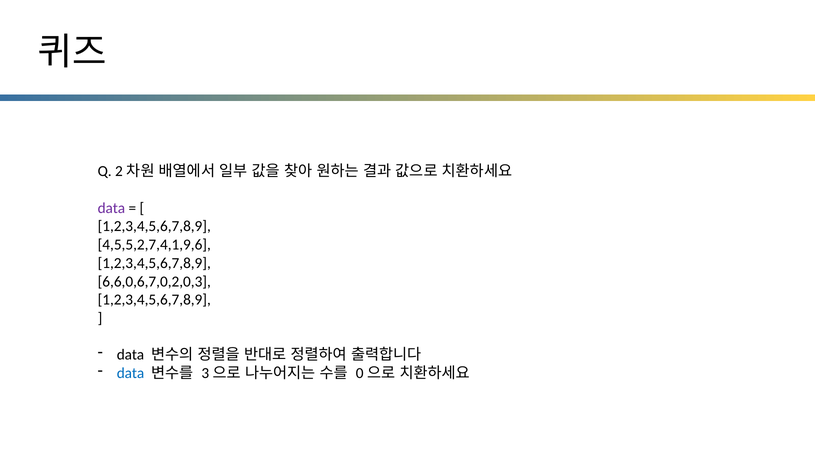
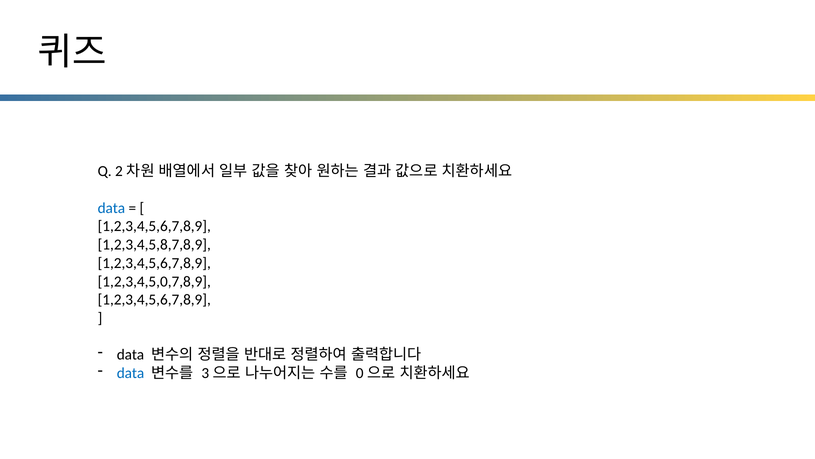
data colour: purple -> blue (111, 208)
4,5,5,2,7,4,1,9,6: 4,5,5,2,7,4,1,9,6 -> 1,2,3,4,5,8,7,8,9 (154, 244)
6,6,0,6,7,0,2,0,3: 6,6,0,6,7,0,2,0,3 -> 1,2,3,4,5,0,7,8,9 (154, 281)
